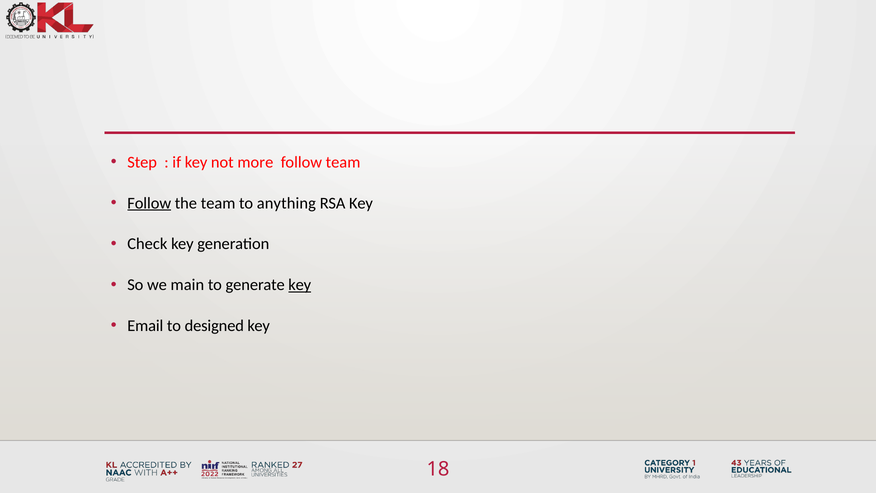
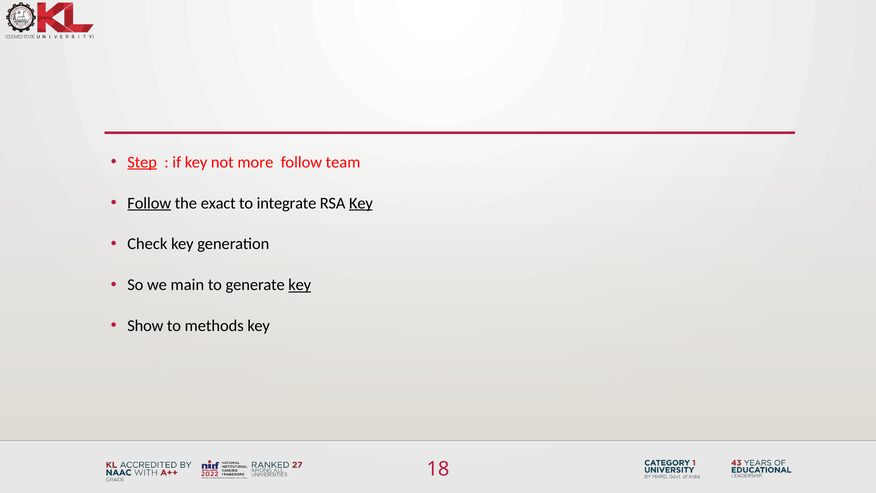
Step underline: none -> present (142, 162)
the team: team -> exact (218, 203)
anything: anything -> integrate (287, 203)
Key underline: none -> present (361, 203)
Email: Email -> Show (145, 326)
designed: designed -> methods (214, 326)
